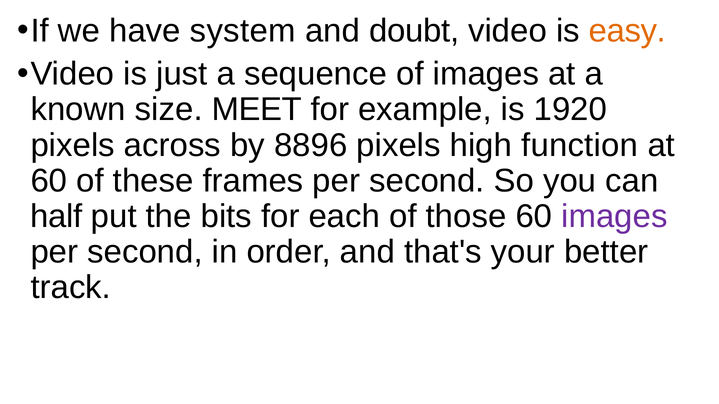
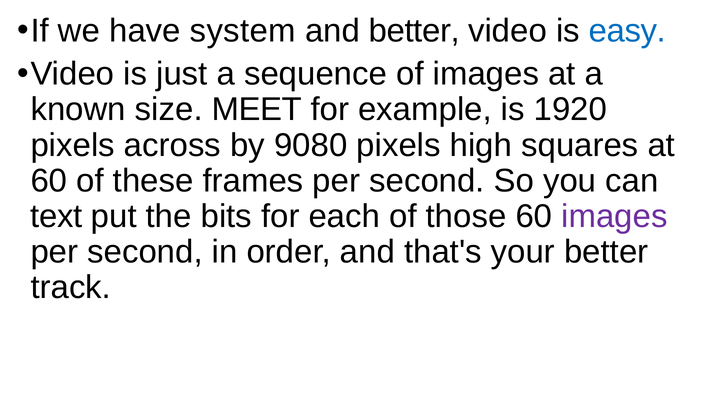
and doubt: doubt -> better (414, 31)
easy colour: orange -> blue (627, 31)
8896: 8896 -> 9080 (311, 145)
function: function -> squares (580, 145)
half: half -> text (56, 217)
